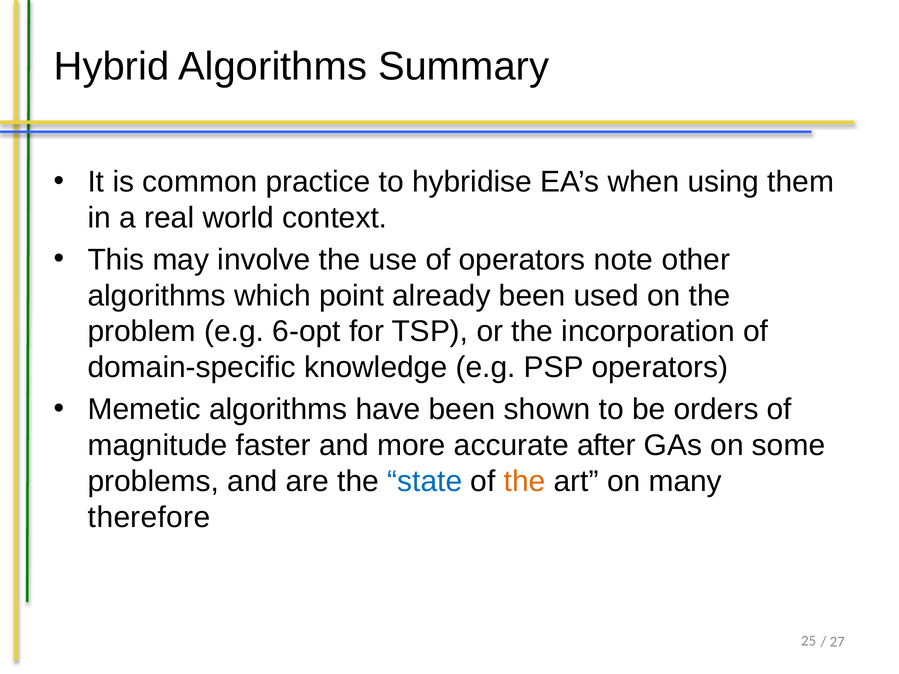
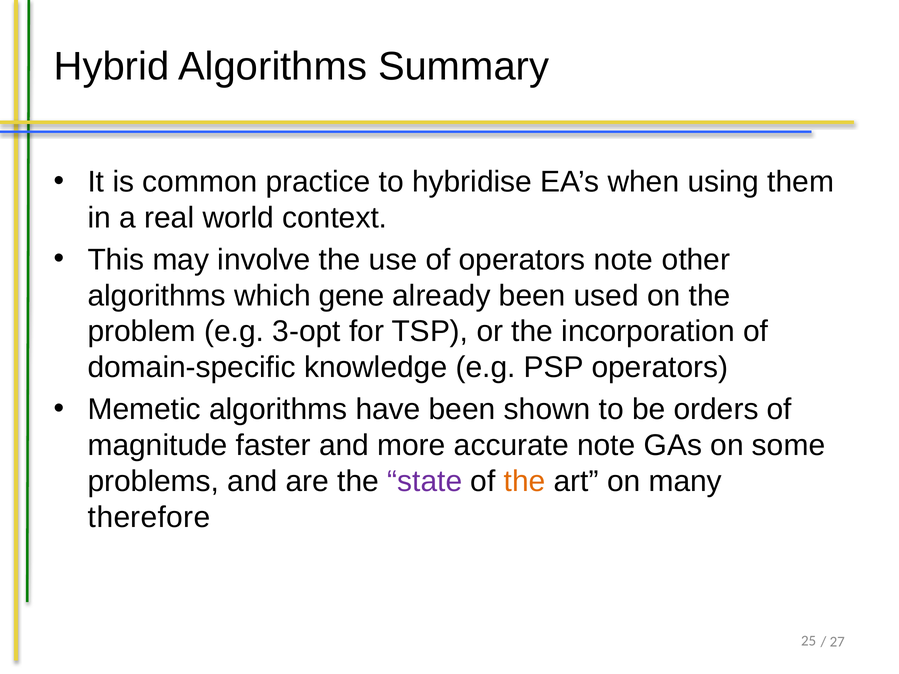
point: point -> gene (352, 296)
6-opt: 6-opt -> 3-opt (307, 332)
accurate after: after -> note (606, 446)
state colour: blue -> purple (425, 482)
